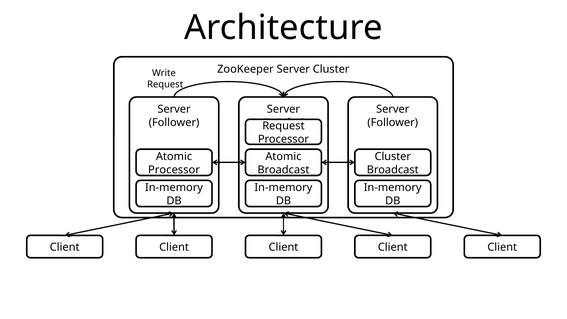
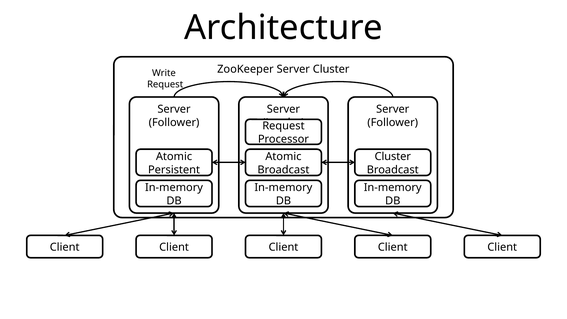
Processor: Processor -> Persistent (174, 170)
